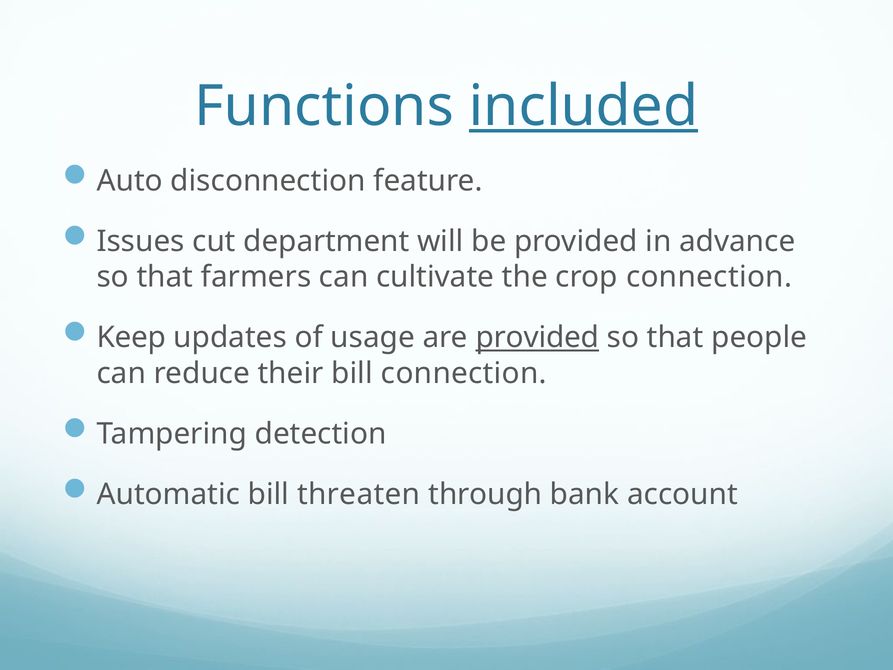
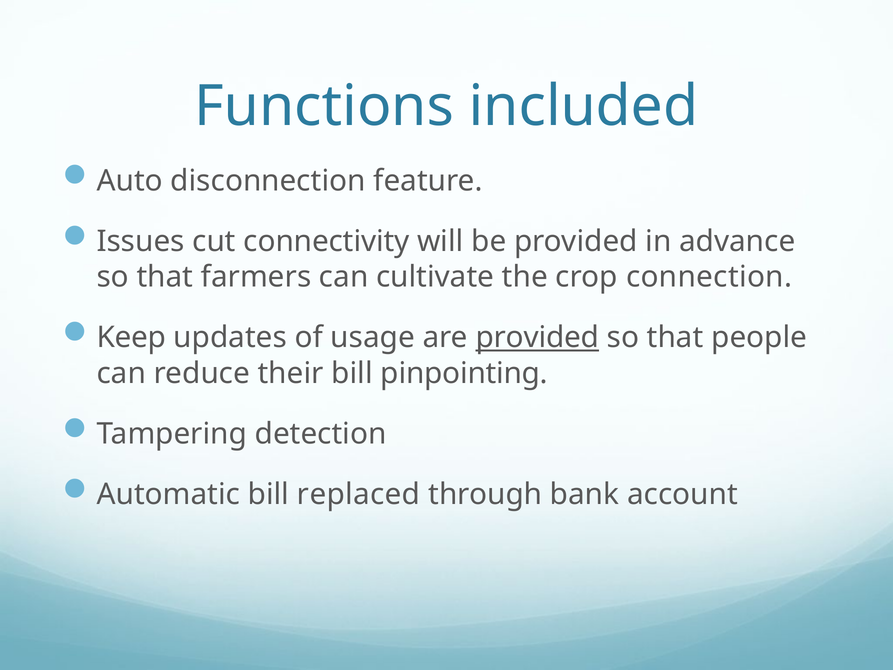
included underline: present -> none (584, 106)
department: department -> connectivity (326, 241)
bill connection: connection -> pinpointing (464, 373)
threaten: threaten -> replaced (359, 494)
